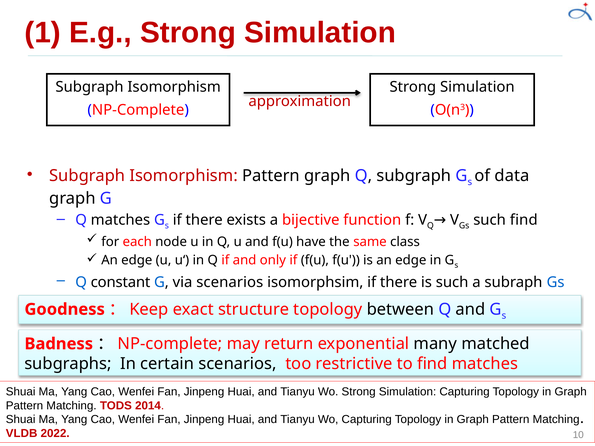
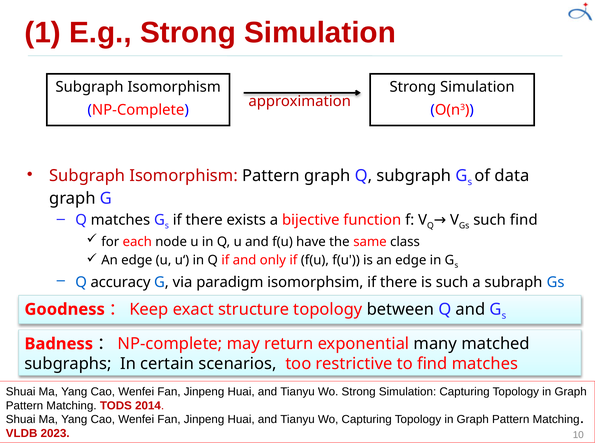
constant: constant -> accuracy (121, 283)
via scenarios: scenarios -> paradigm (230, 283)
2022: 2022 -> 2023 (55, 434)
